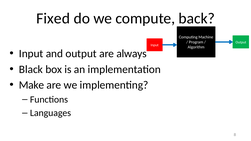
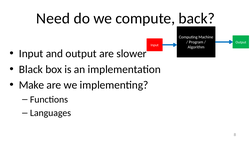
Fixed: Fixed -> Need (53, 18)
always: always -> slower (132, 54)
